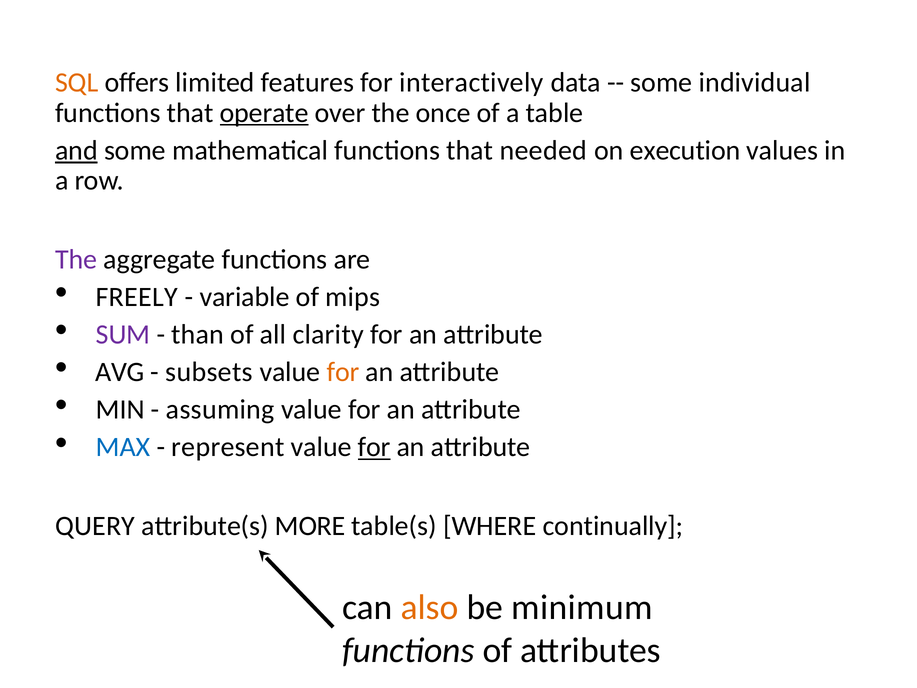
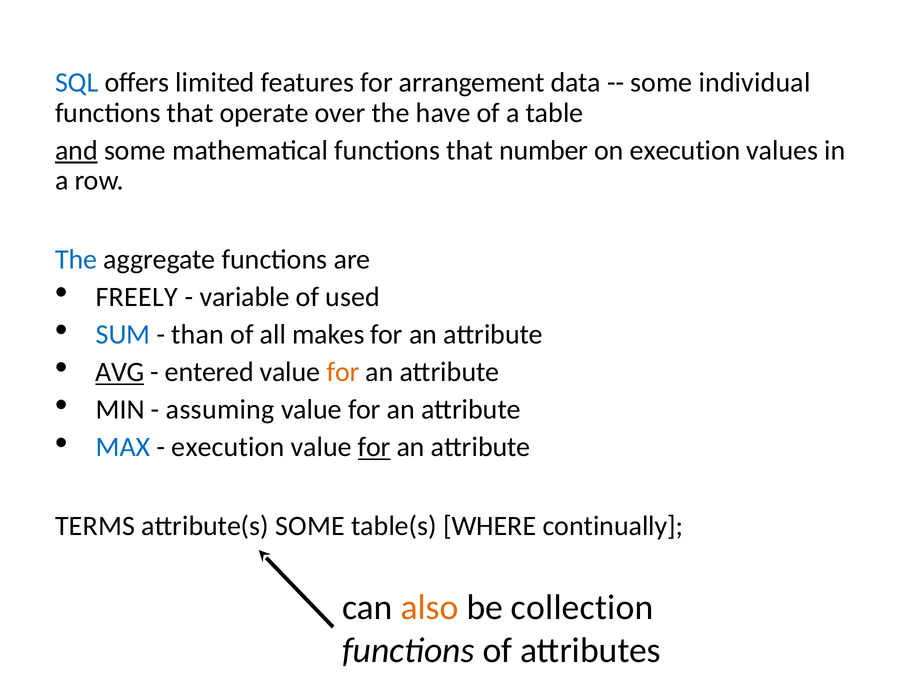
SQL colour: orange -> blue (77, 83)
interactively: interactively -> arrangement (472, 83)
operate underline: present -> none (264, 113)
once: once -> have (443, 113)
needed: needed -> number (544, 150)
The colour: purple -> blue (76, 259)
mips: mips -> used (353, 297)
SUM colour: purple -> blue (123, 334)
clarity: clarity -> makes (328, 334)
AVG underline: none -> present (120, 372)
subsets: subsets -> entered (209, 372)
represent: represent -> execution (228, 447)
QUERY: QUERY -> TERMS (95, 526)
attribute(s MORE: MORE -> SOME (310, 526)
minimum: minimum -> collection (582, 607)
